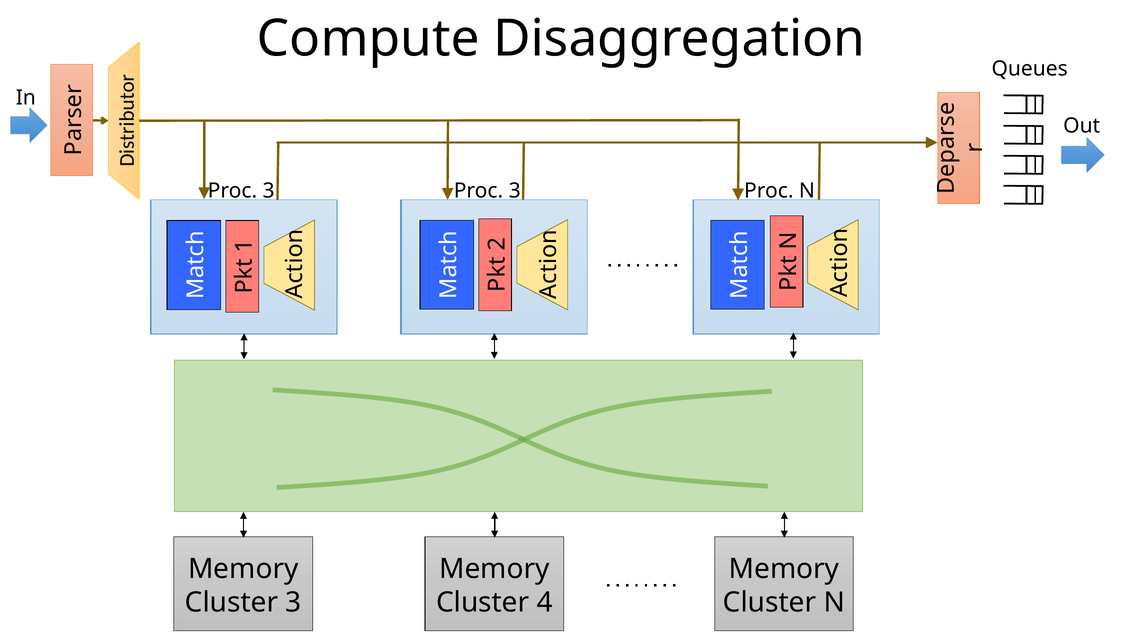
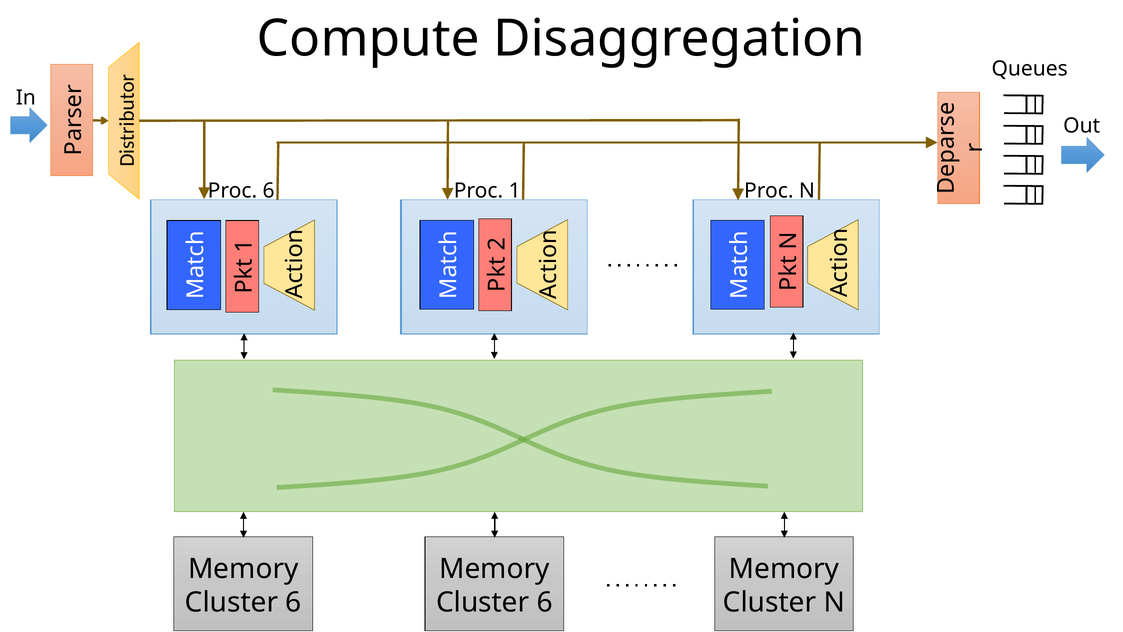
3: 3 -> 6 (269, 191)
3: 3 -> 1 (515, 191)
3: 3 -> 6 (293, 602)
4: 4 -> 6 (545, 602)
